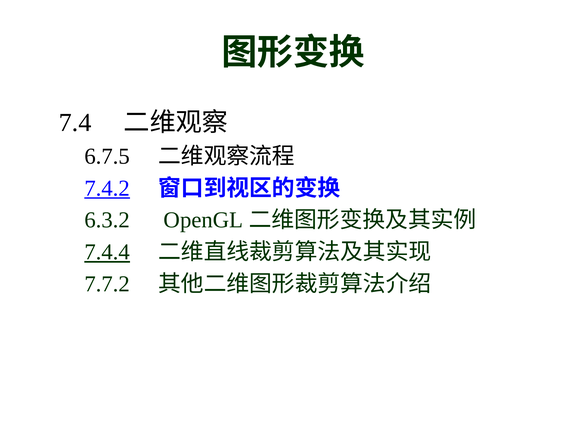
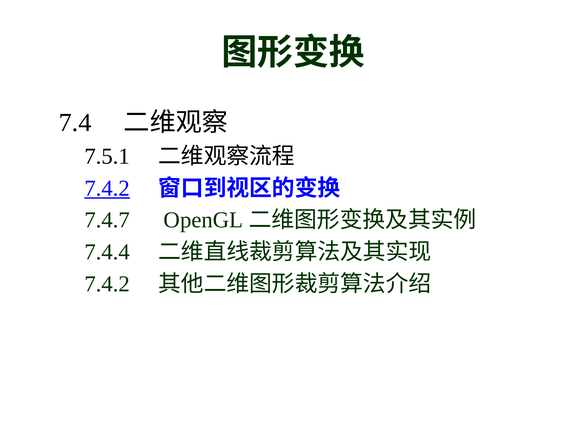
6.7.5: 6.7.5 -> 7.5.1 (107, 157)
6.3.2: 6.3.2 -> 7.4.7 (107, 220)
7.4.4 underline: present -> none (107, 252)
7.7.2: 7.7.2 -> 7.4.2 (107, 284)
